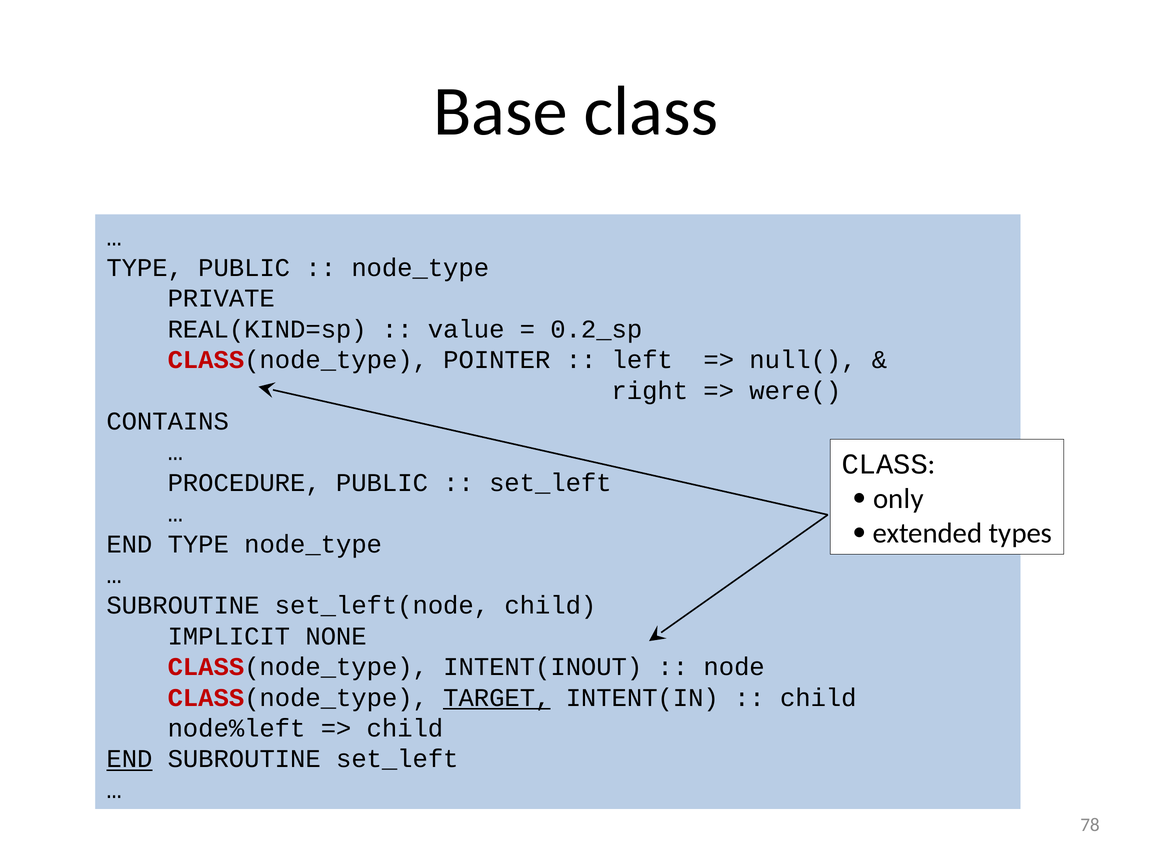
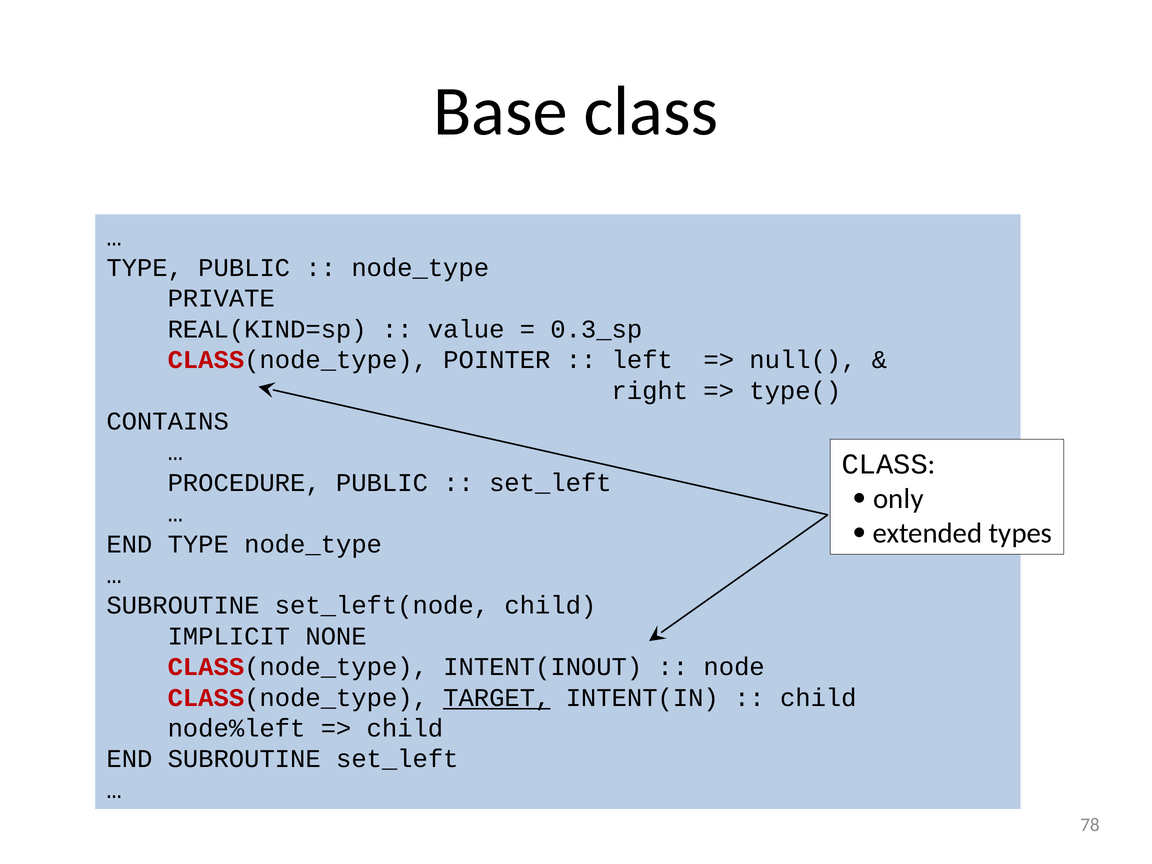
0.2_sp: 0.2_sp -> 0.3_sp (596, 329)
were(: were( -> type( (795, 391)
END underline: present -> none (129, 759)
